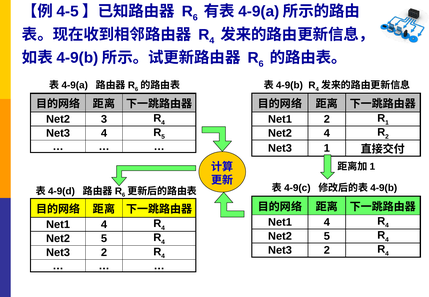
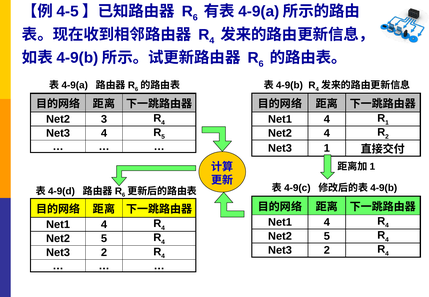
2: 2 -> 4 (327, 119)
